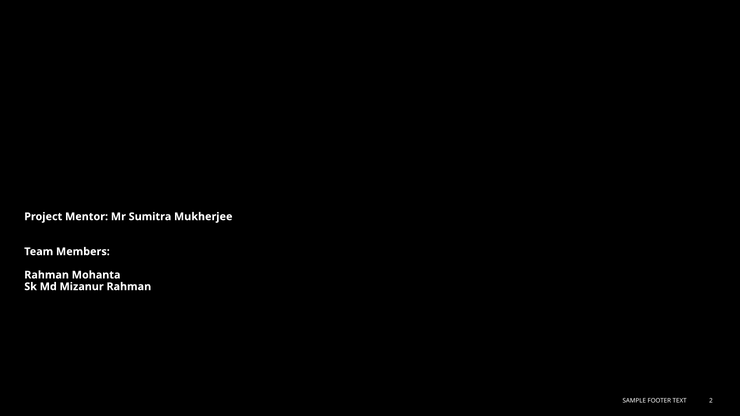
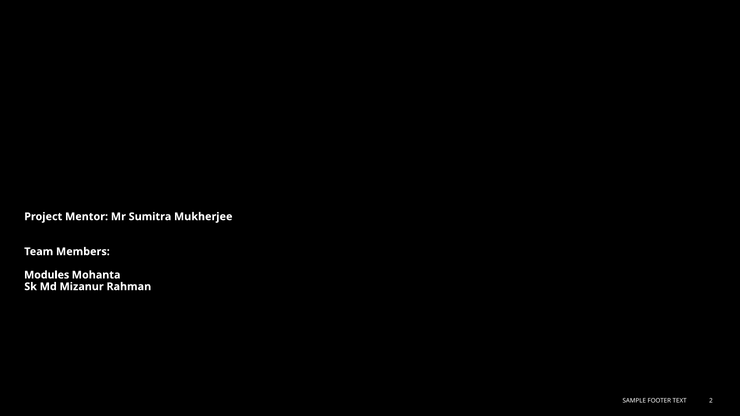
Rahman: Rahman -> Modules (47, 275)
